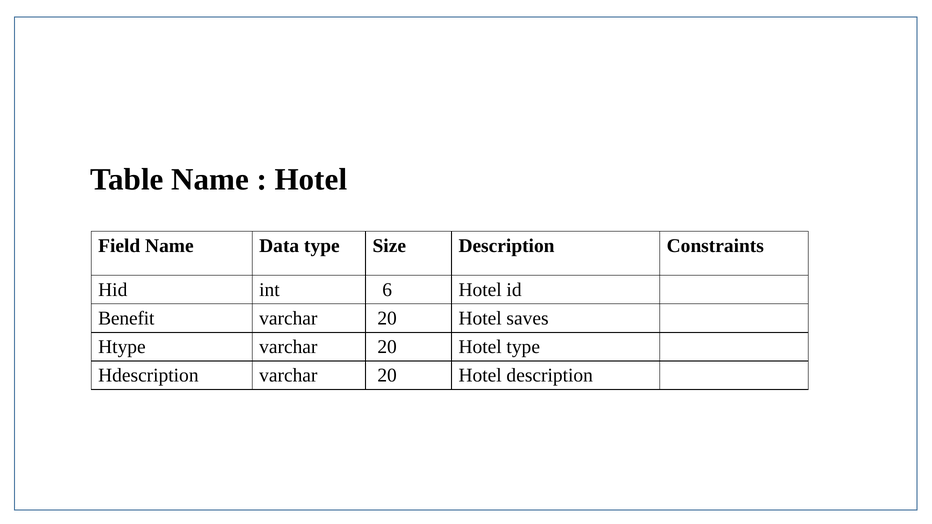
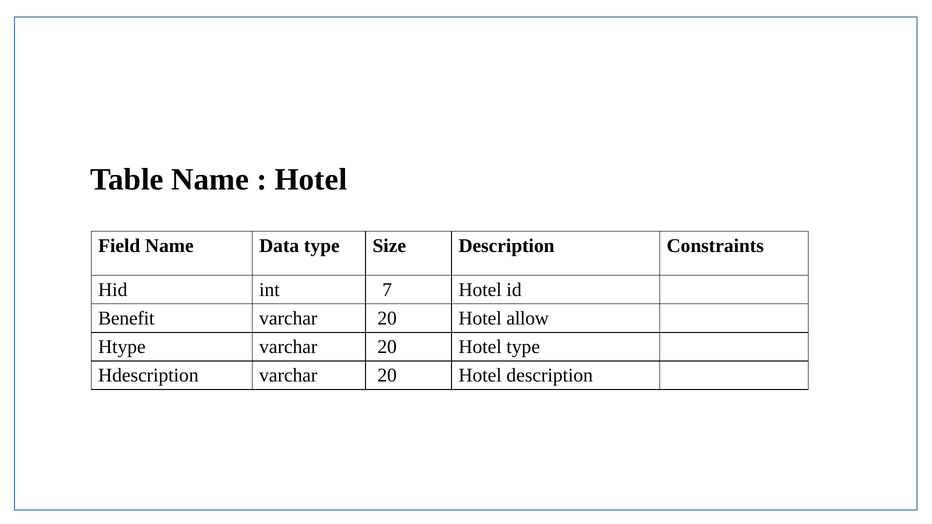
6: 6 -> 7 (387, 290)
saves: saves -> allow (528, 318)
